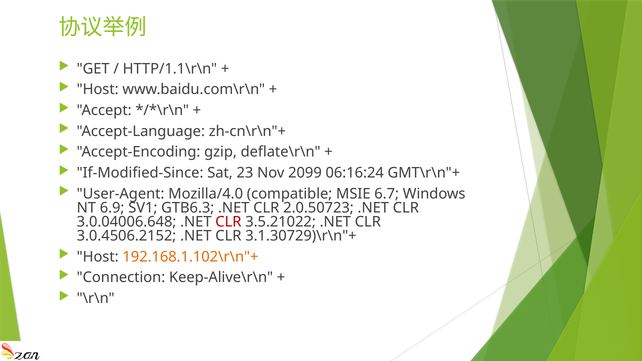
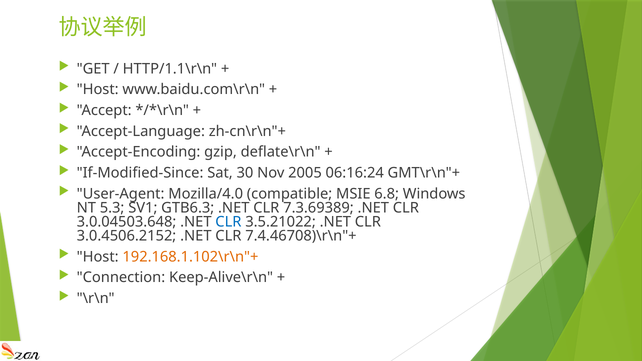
23: 23 -> 30 (245, 173)
2099: 2099 -> 2005 (305, 173)
6.7: 6.7 -> 6.8 (387, 194)
6.9: 6.9 -> 5.3 (112, 208)
2.0.50723: 2.0.50723 -> 7.3.69389 (319, 208)
3.0.04006.648: 3.0.04006.648 -> 3.0.04503.648 (127, 222)
CLR colour: red -> blue (228, 222)
3.1.30729)\r\n"+: 3.1.30729)\r\n"+ -> 7.4.46708)\r\n"+ (301, 236)
